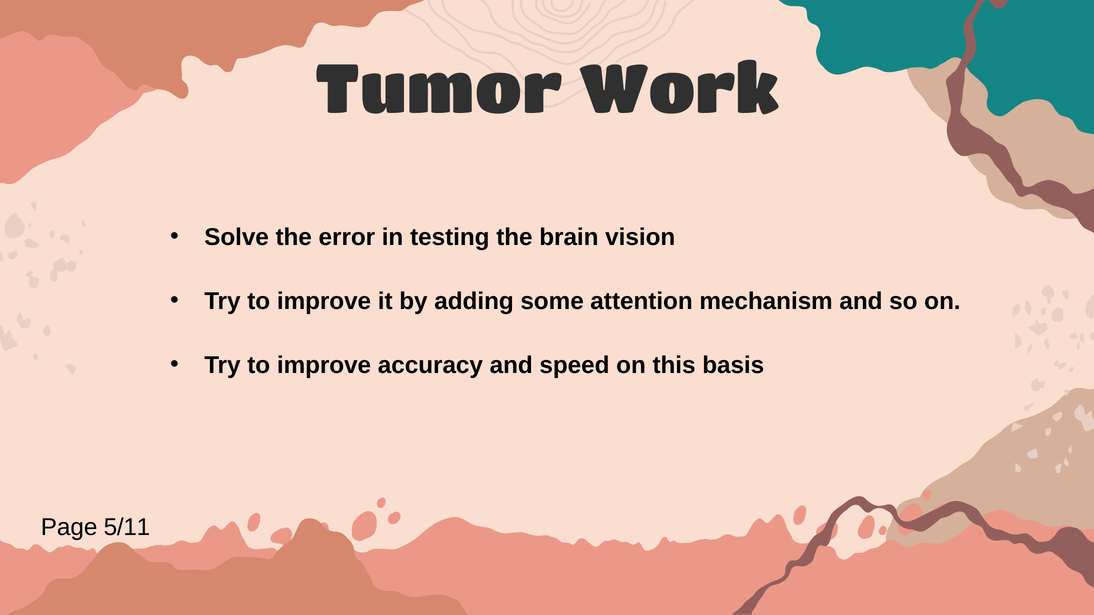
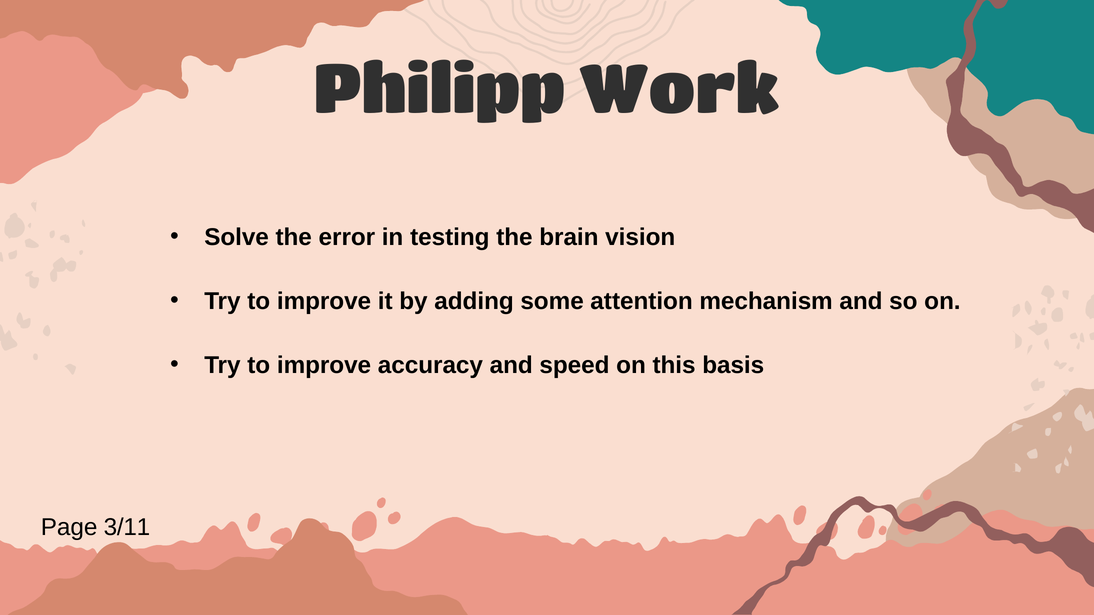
Tumor: Tumor -> Philipp (440, 91)
5/11: 5/11 -> 3/11 (127, 527)
